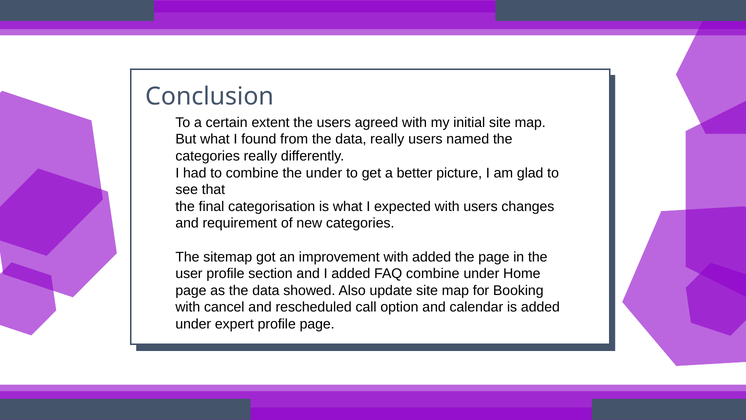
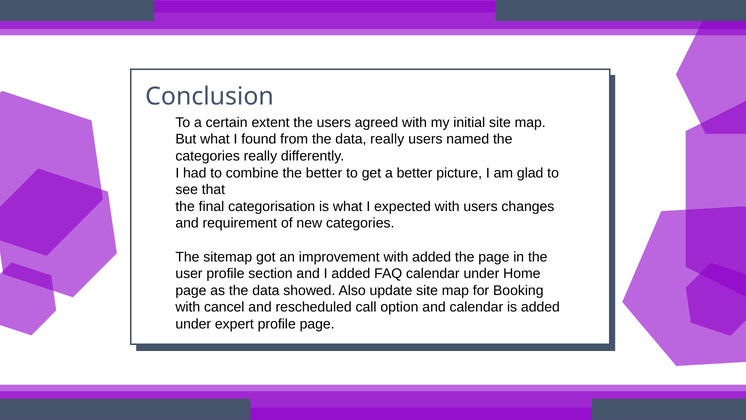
the under: under -> better (324, 173)
FAQ combine: combine -> calendar (433, 273)
